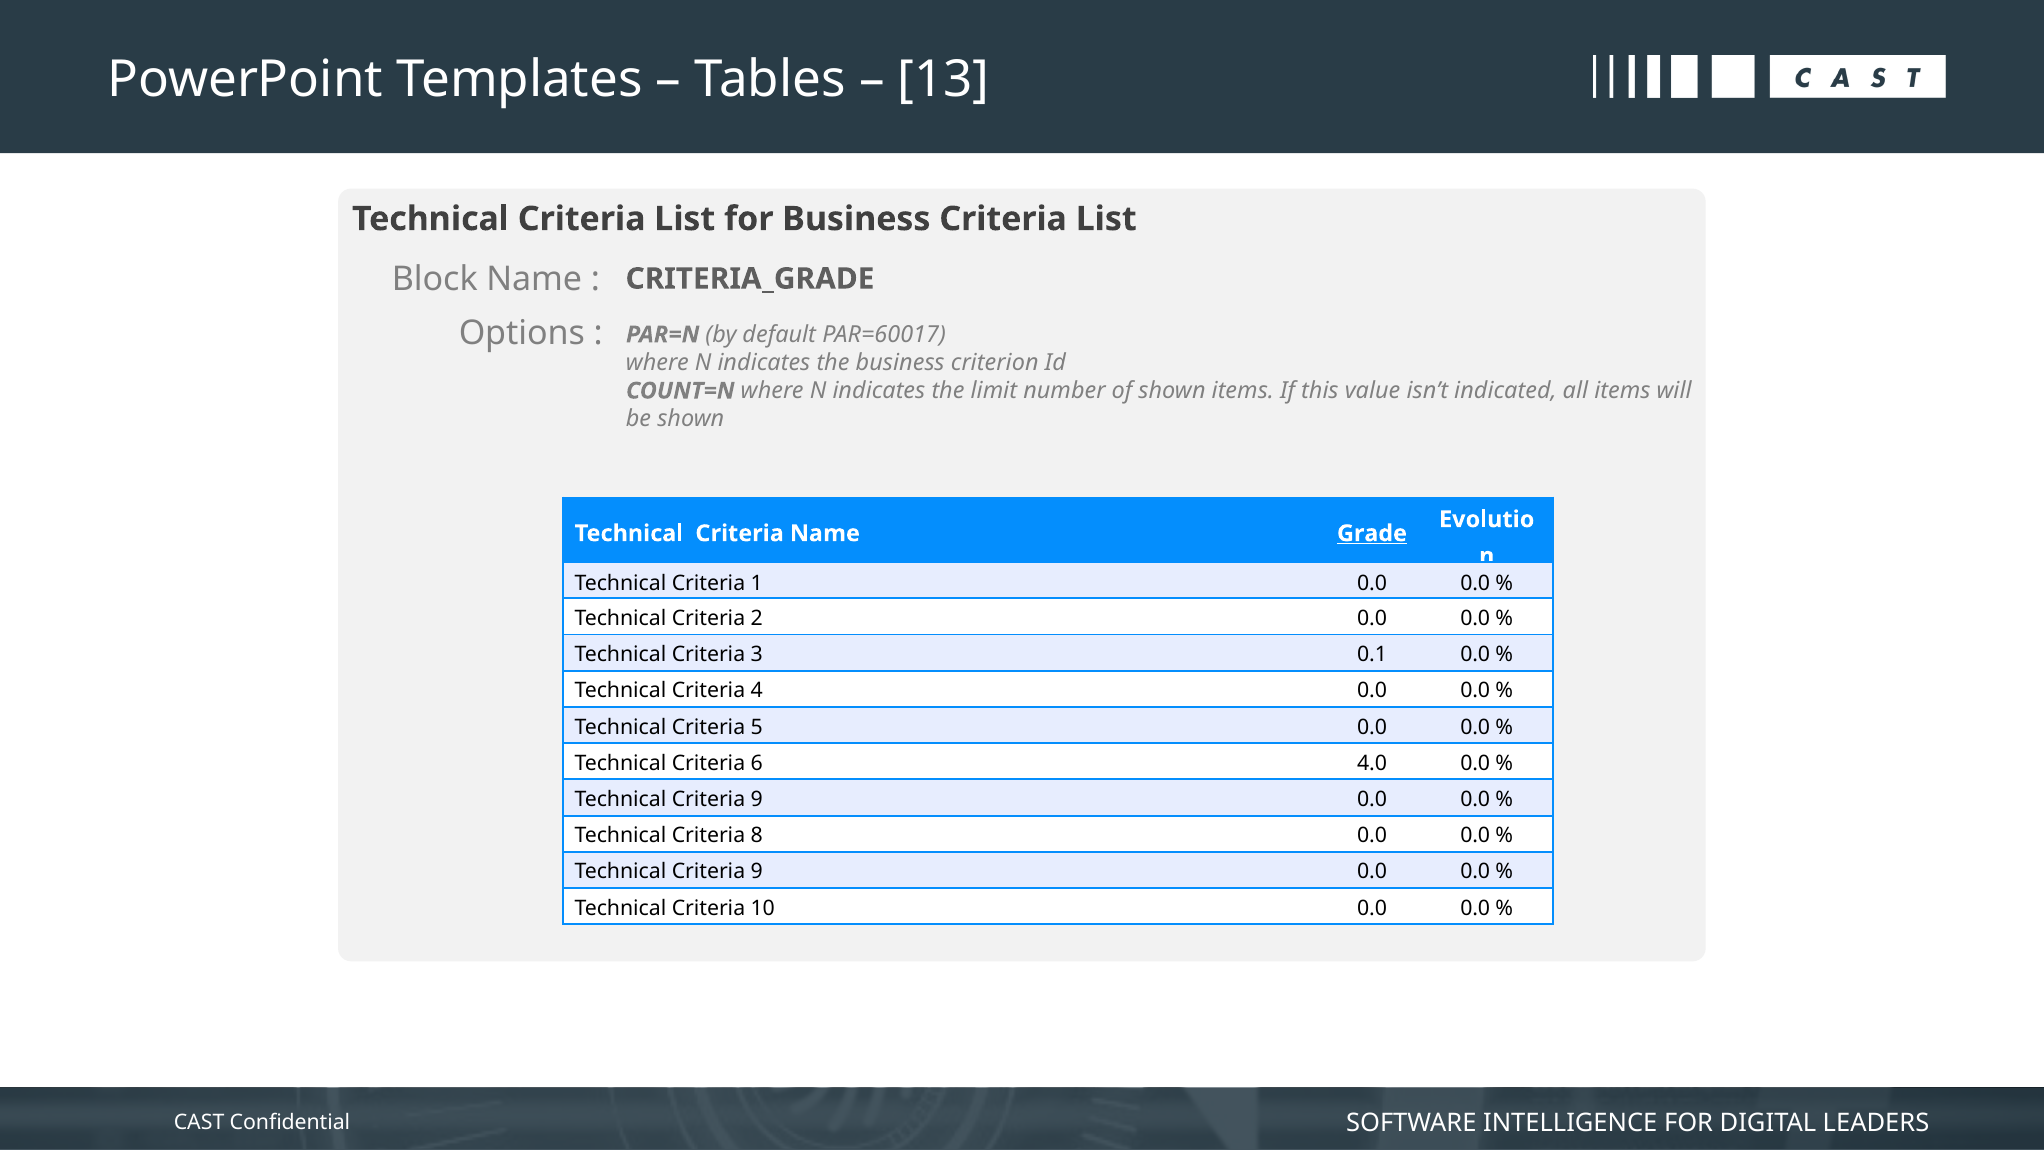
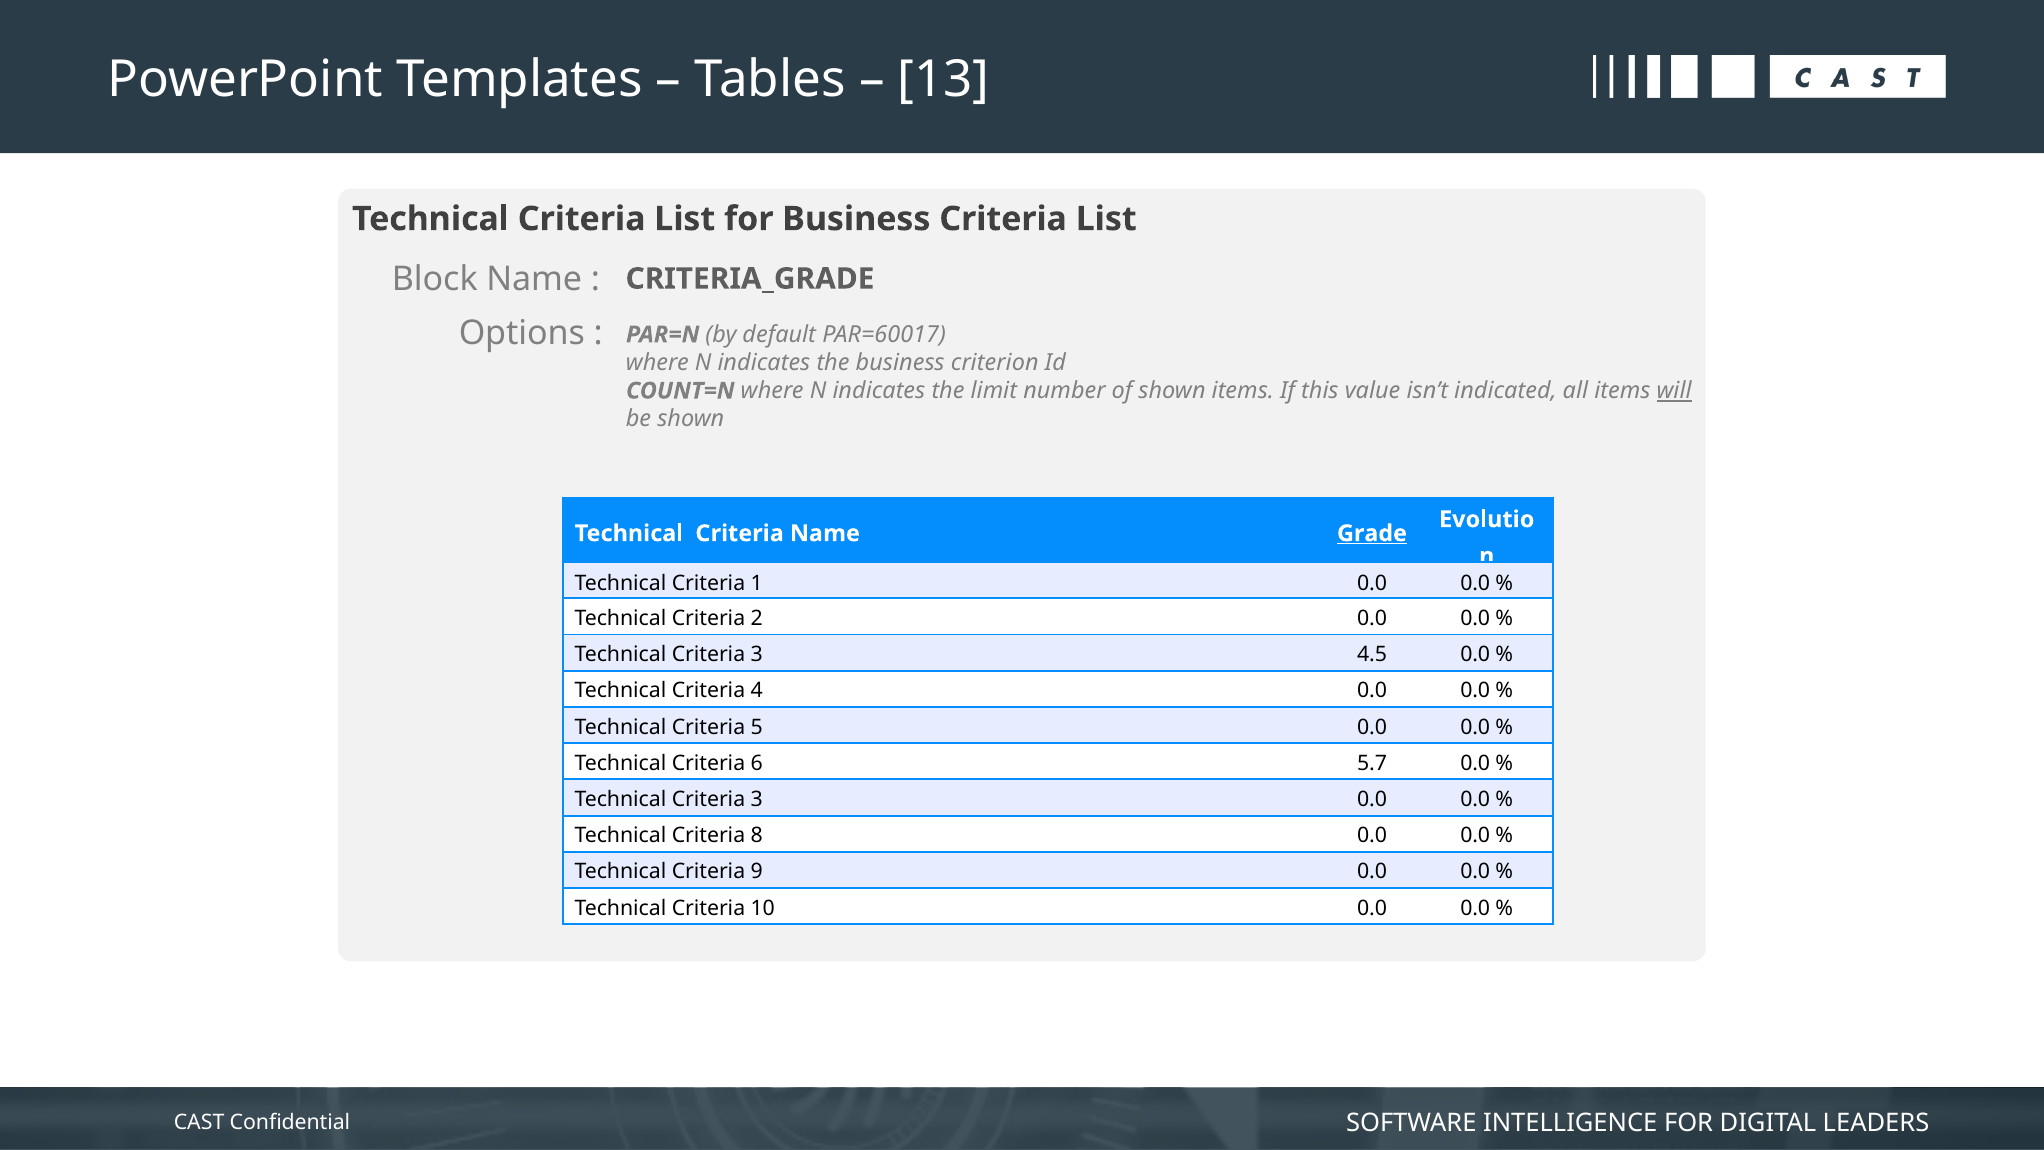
will underline: none -> present (1674, 391)
0.1: 0.1 -> 4.5 (1372, 654)
4.0: 4.0 -> 5.7 (1372, 763)
9: 9 -> 3 (757, 799)
